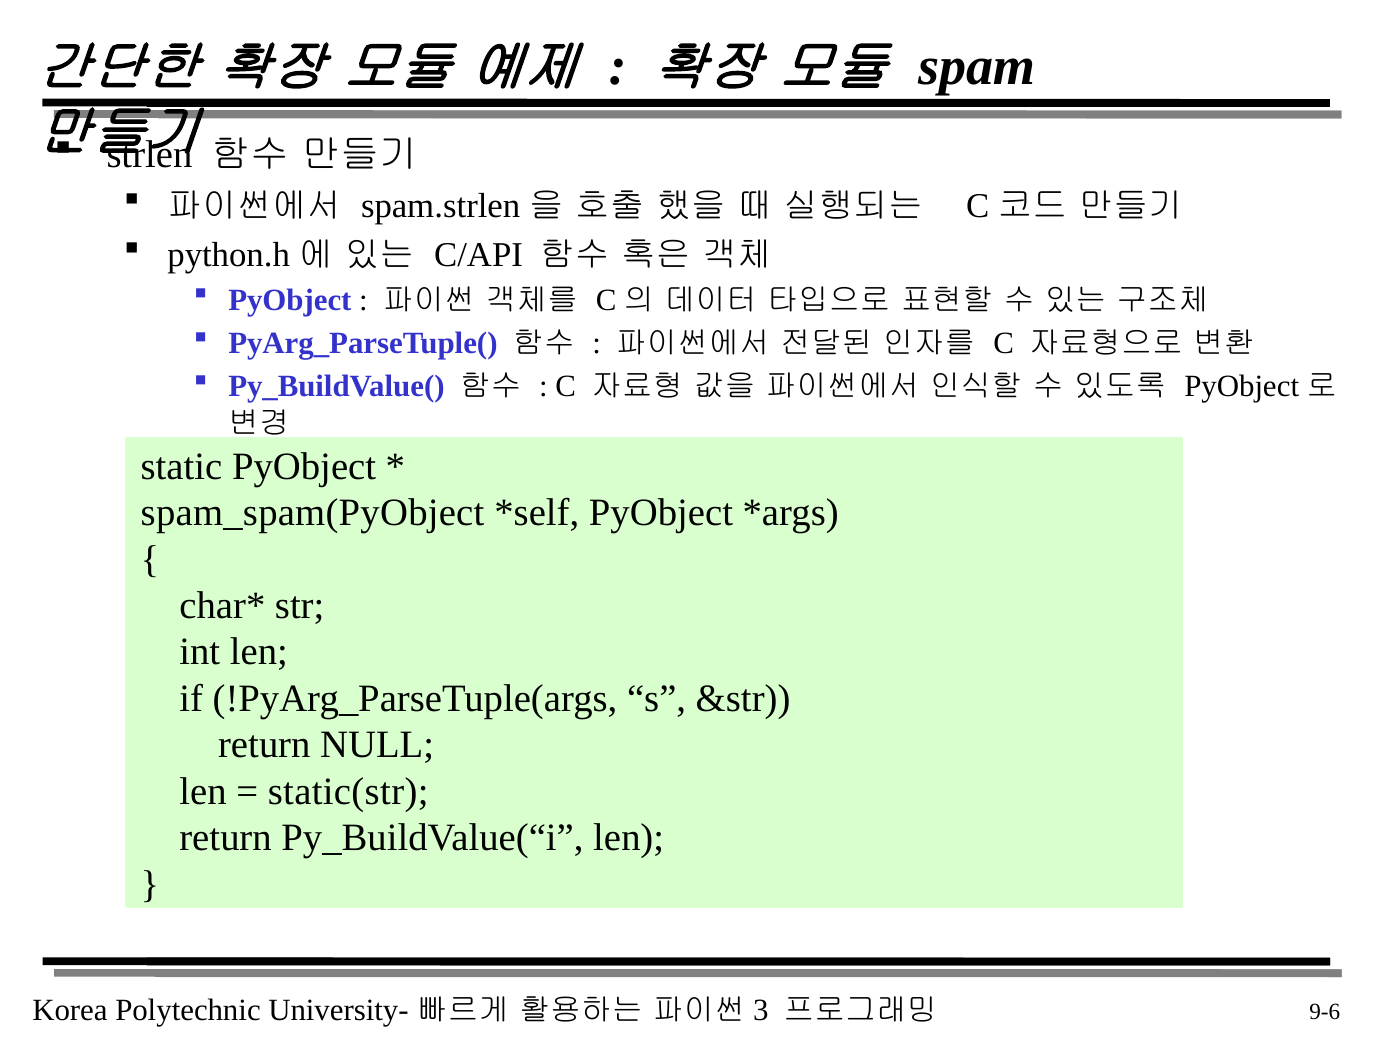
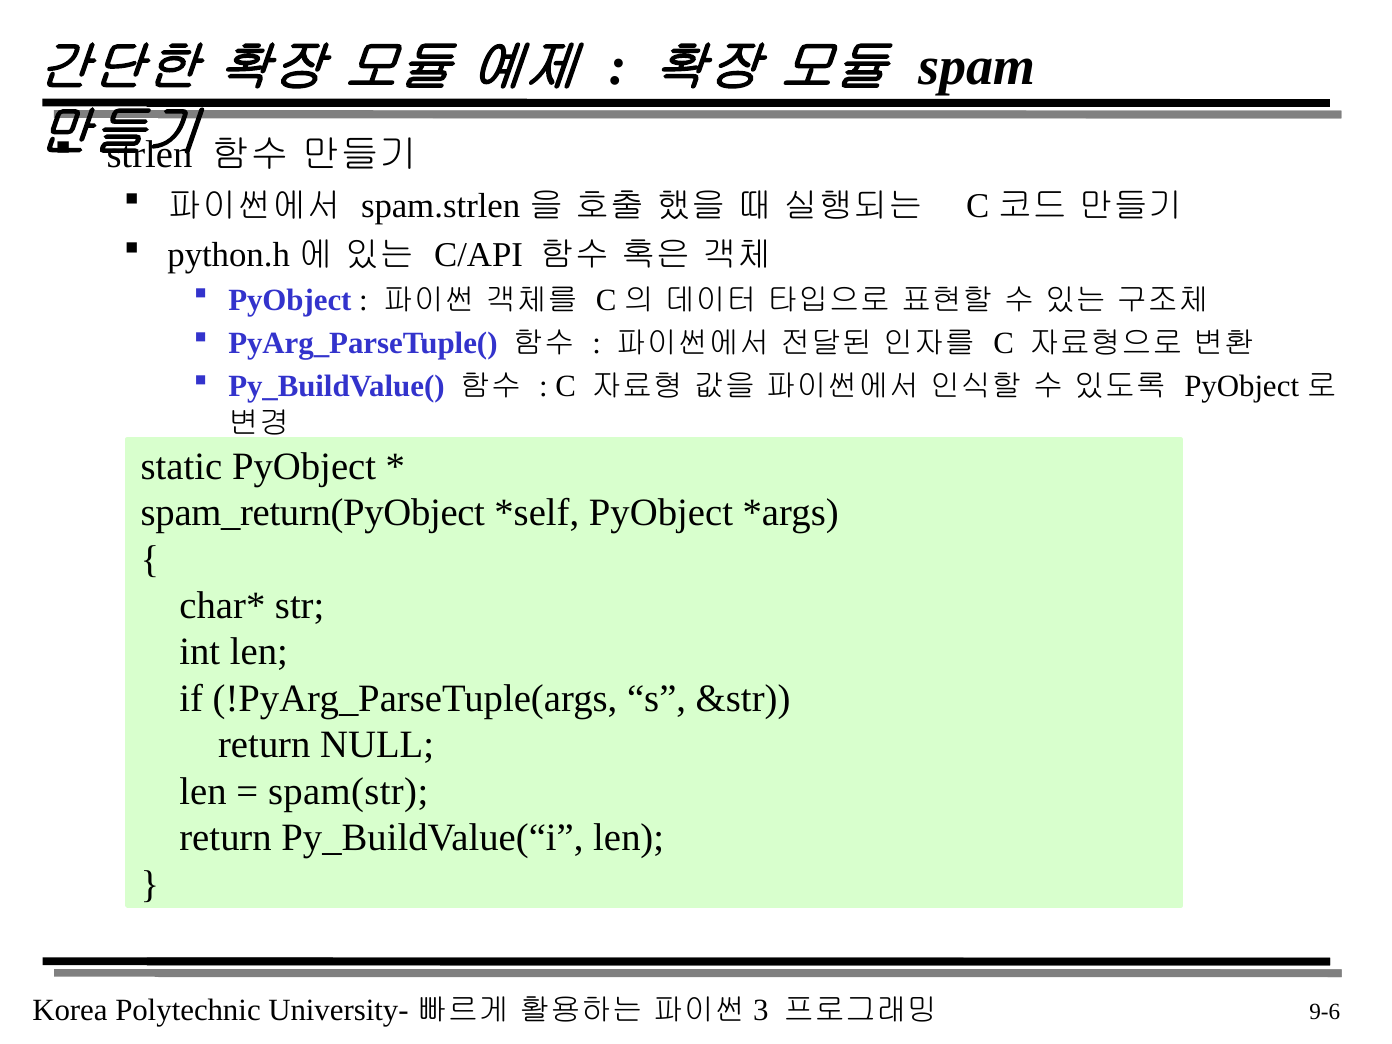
spam_spam(PyObject: spam_spam(PyObject -> spam_return(PyObject (313, 513)
static(str: static(str -> spam(str (348, 791)
